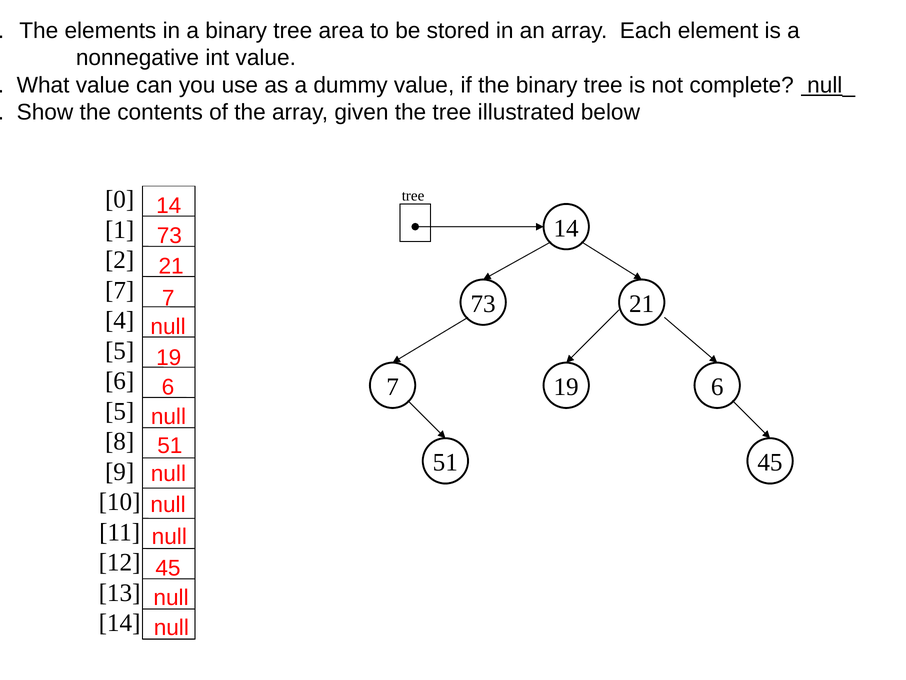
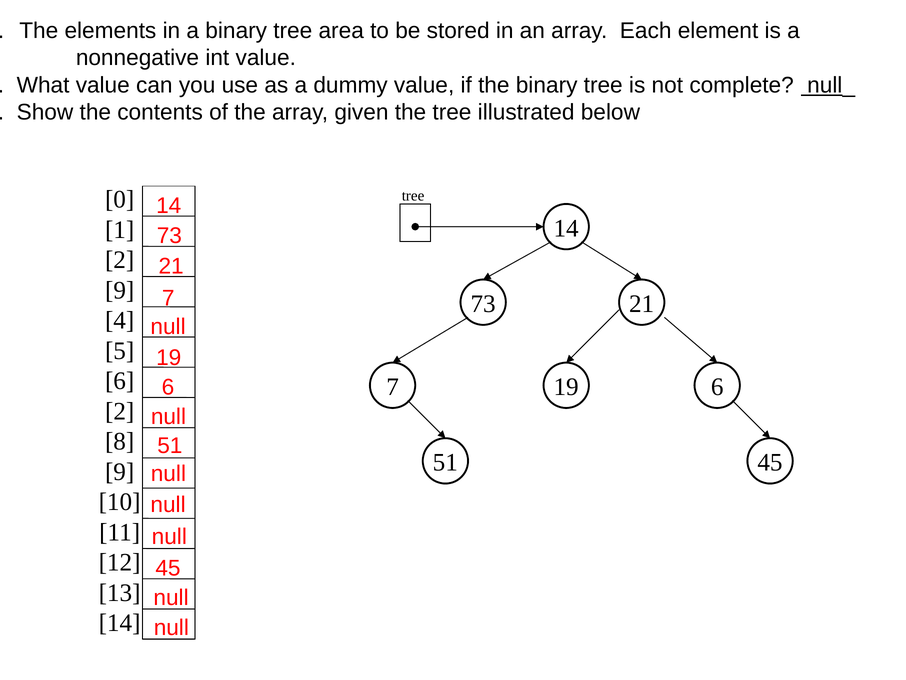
7: 7 -> 9 (120, 290)
5: 5 -> 2 (120, 411)
